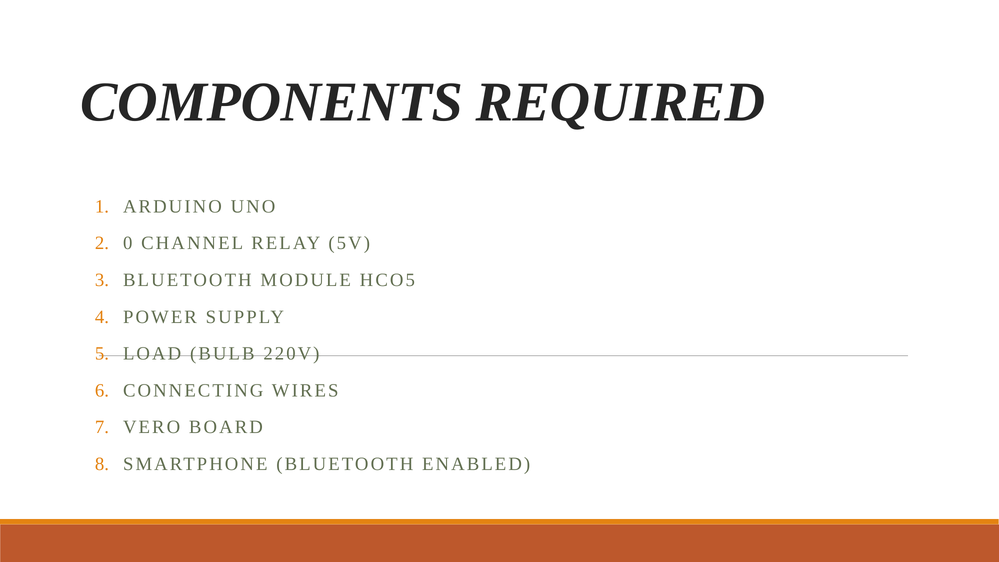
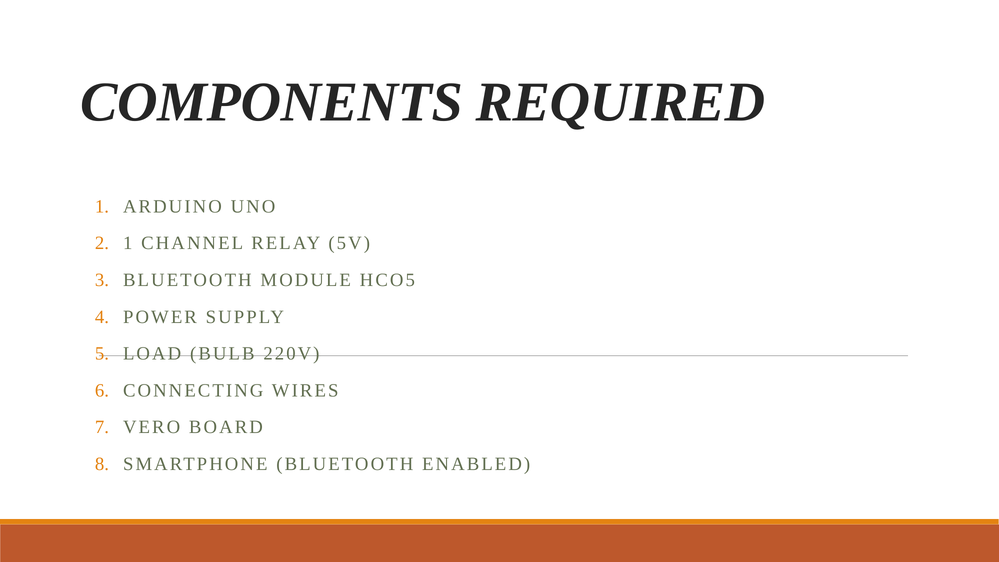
2 0: 0 -> 1 (128, 243)
